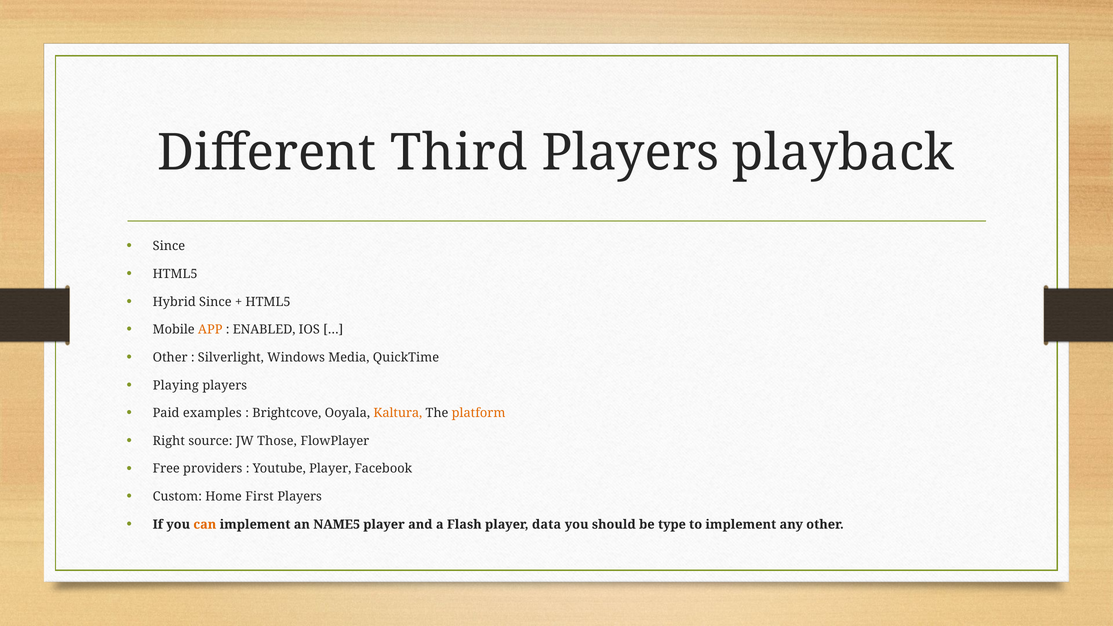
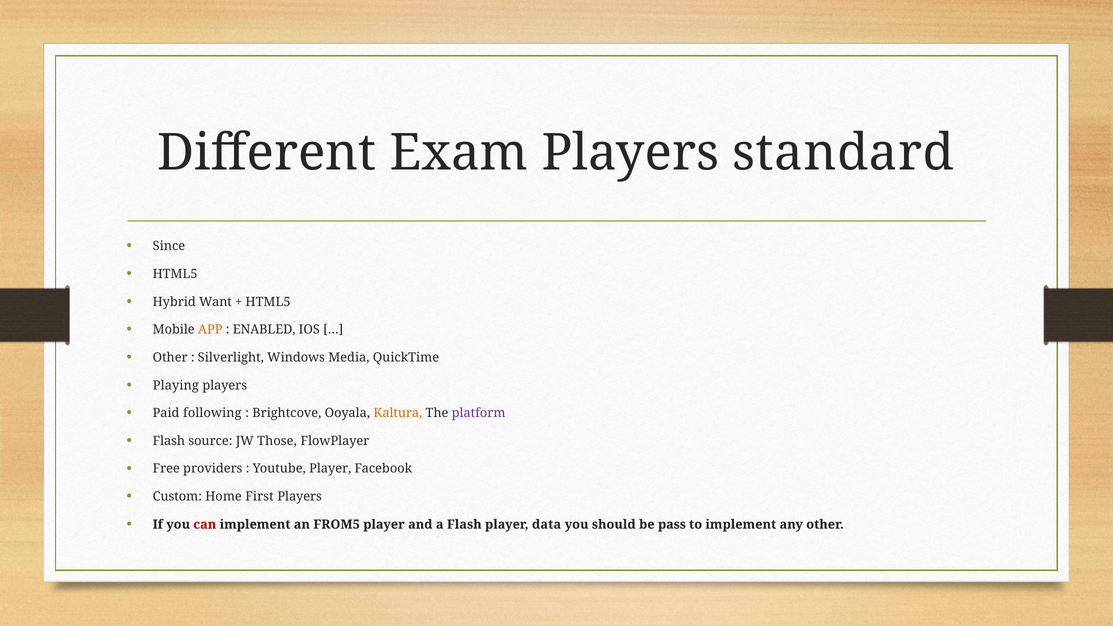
Third: Third -> Exam (459, 153)
playback: playback -> standard (843, 153)
Hybrid Since: Since -> Want (215, 302)
examples: examples -> following (212, 413)
platform colour: orange -> purple (479, 413)
Right: Right -> Flash (169, 441)
can colour: orange -> red (205, 525)
NAME5: NAME5 -> FROM5 (337, 525)
type: type -> pass (672, 525)
